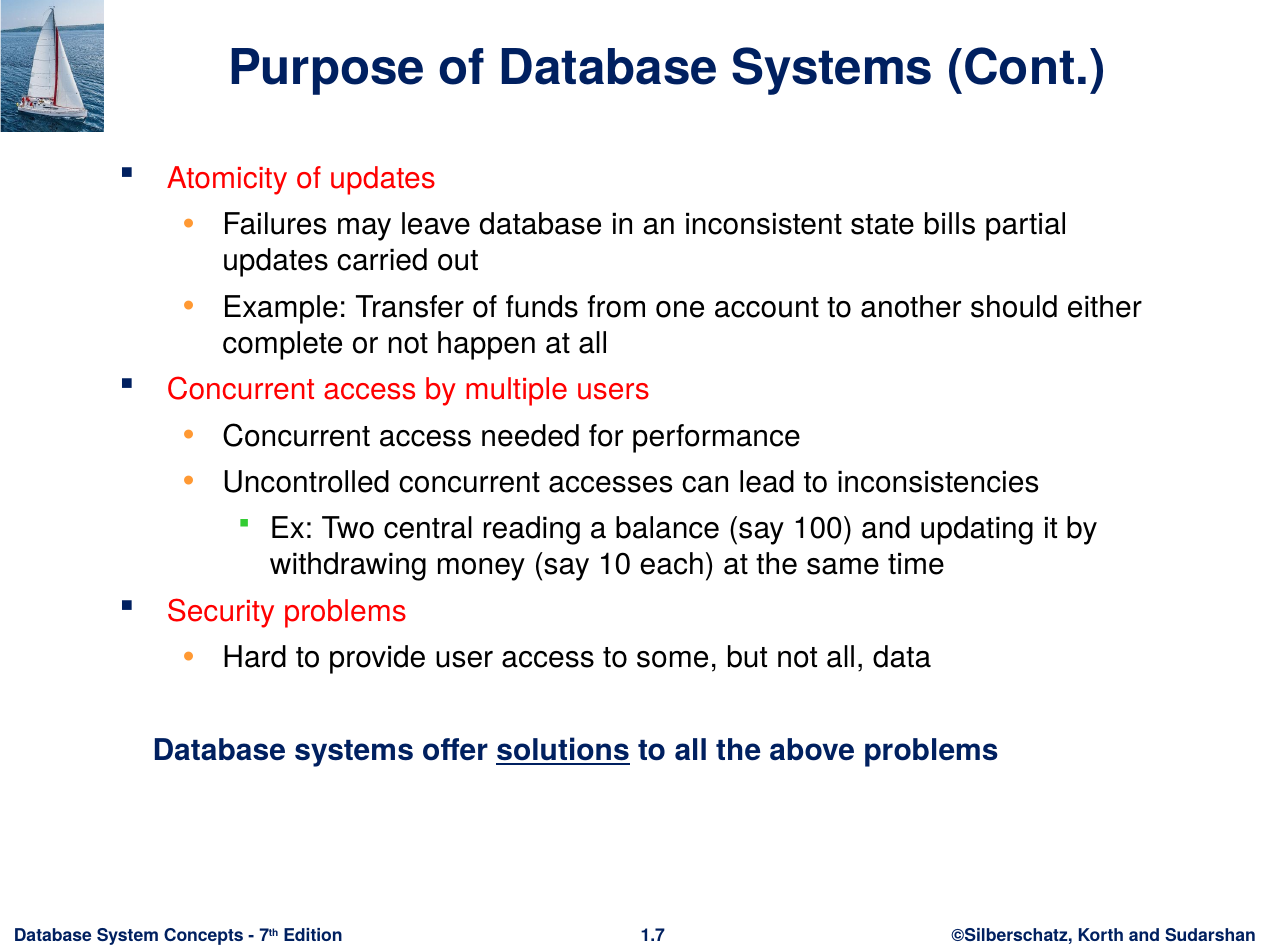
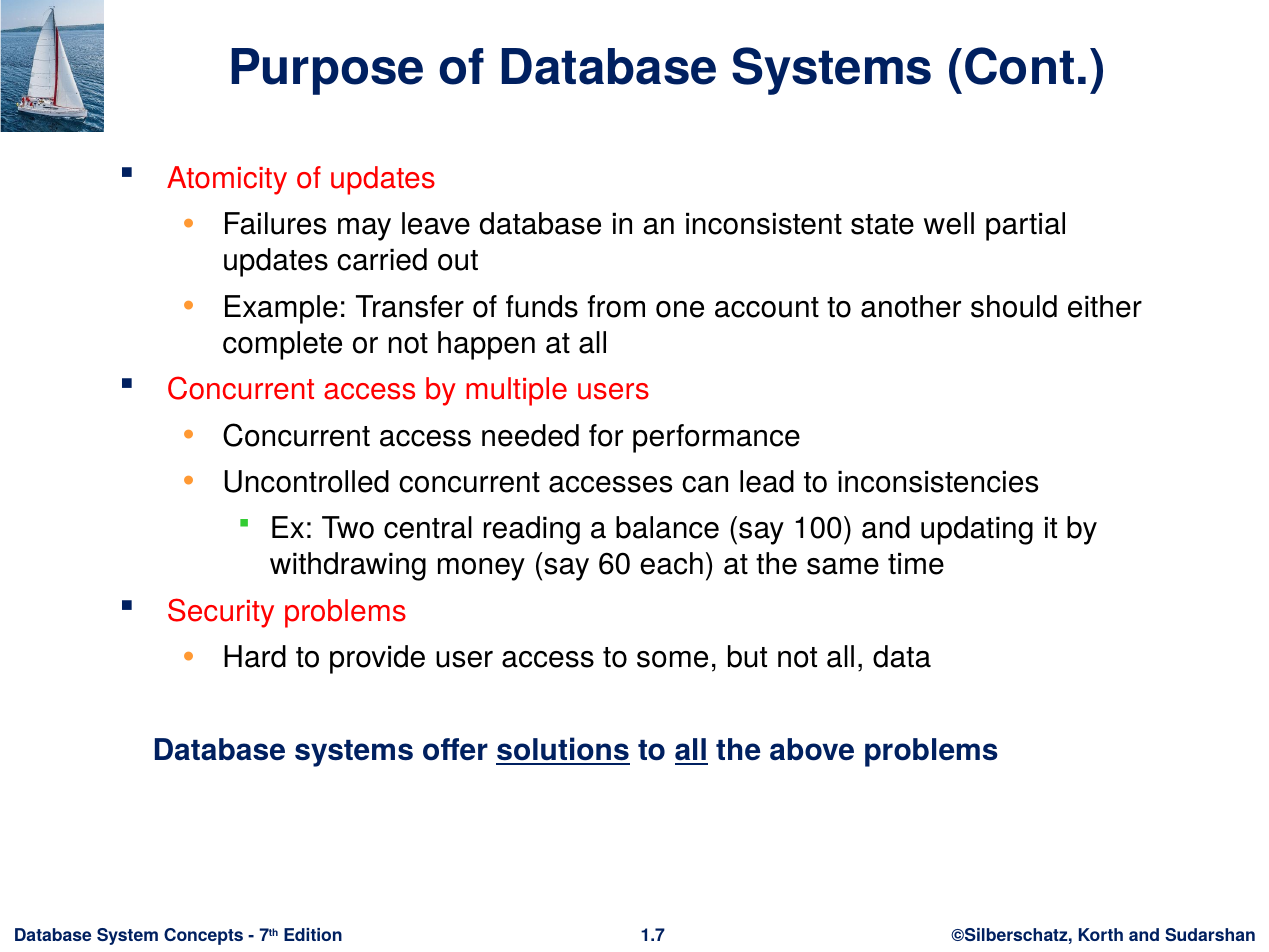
bills: bills -> well (950, 225)
10: 10 -> 60 (615, 565)
all underline: none -> present (691, 751)
